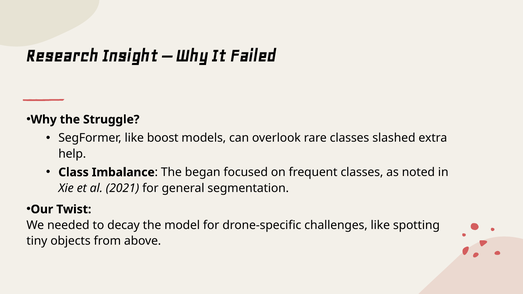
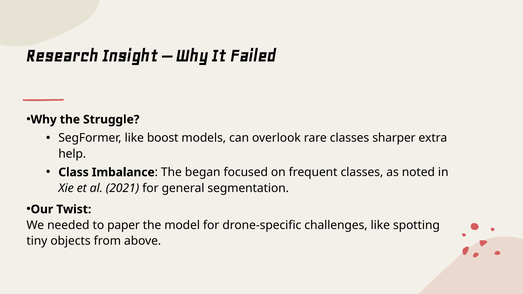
slashed: slashed -> sharper (394, 138)
decay: decay -> paper (124, 225)
